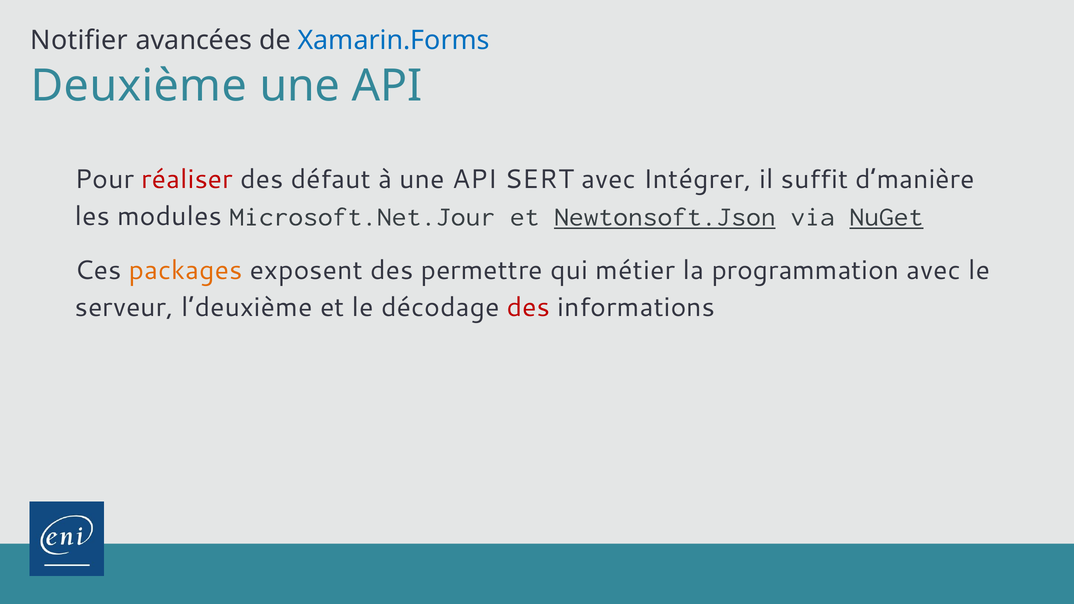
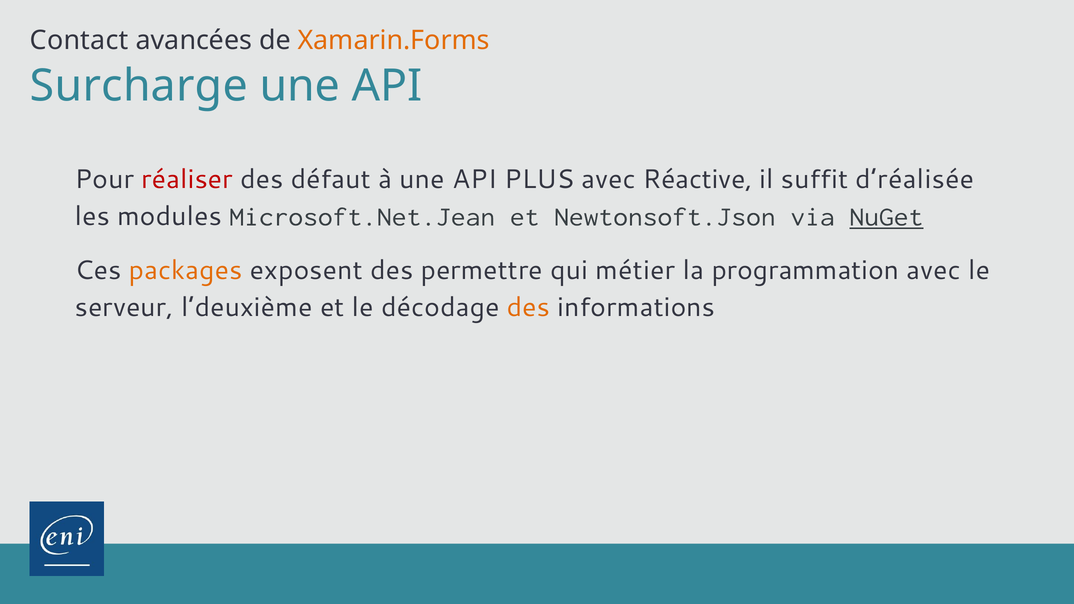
Notifier: Notifier -> Contact (79, 41)
Xamarin.Forms colour: blue -> orange (394, 41)
Deuxième: Deuxième -> Surcharge (139, 86)
SERT: SERT -> PLUS (539, 180)
Intégrer: Intégrer -> Réactive (698, 180)
d’manière: d’manière -> d’réalisée (915, 180)
Microsoft.Net.Jour: Microsoft.Net.Jour -> Microsoft.Net.Jean (362, 217)
Newtonsoft.Json underline: present -> none (665, 217)
des colour: red -> orange (528, 307)
